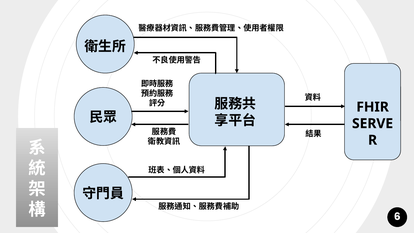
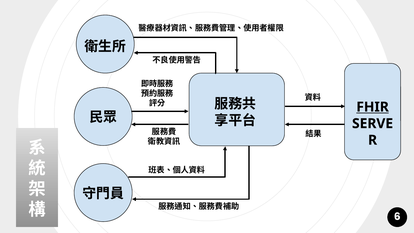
FHIR underline: none -> present (373, 107)
